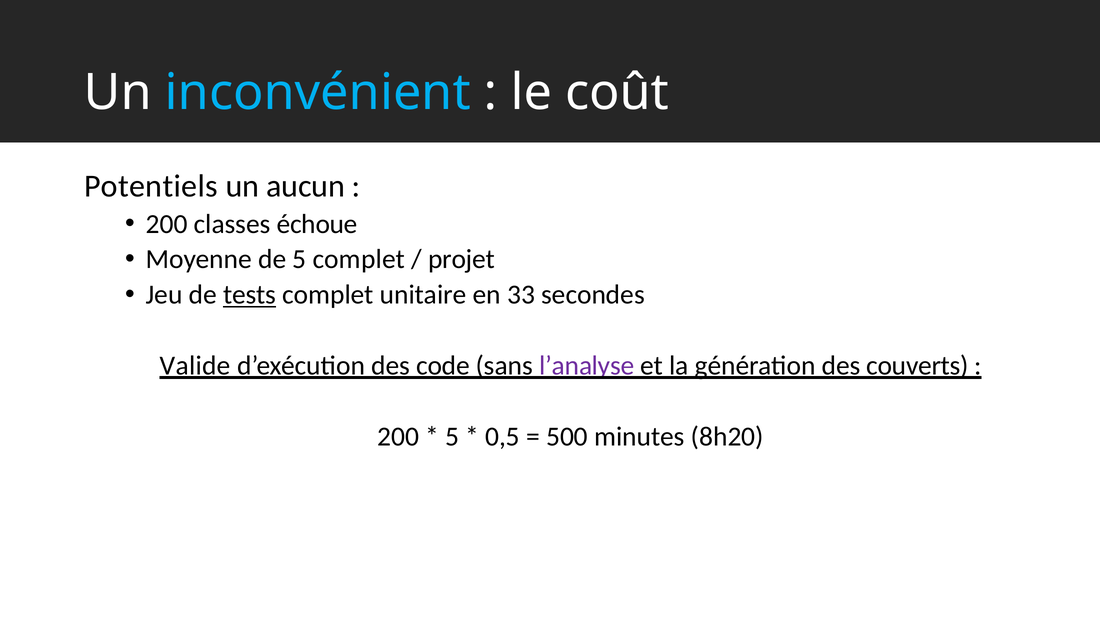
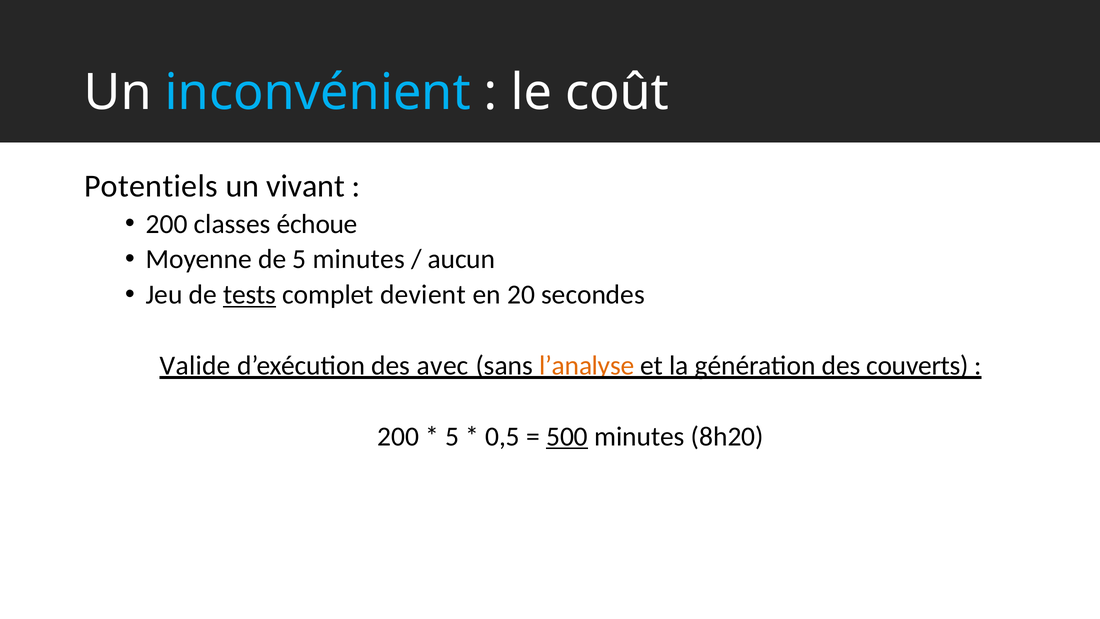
aucun: aucun -> vivant (306, 186)
5 complet: complet -> minutes (359, 259)
projet: projet -> aucun (461, 259)
unitaire: unitaire -> devient (423, 295)
33: 33 -> 20 (521, 295)
code: code -> avec (443, 366)
l’analyse colour: purple -> orange (587, 366)
500 underline: none -> present (567, 436)
